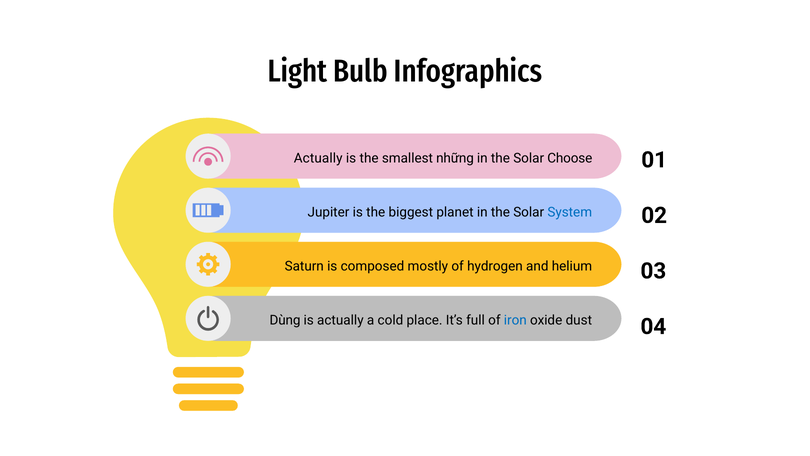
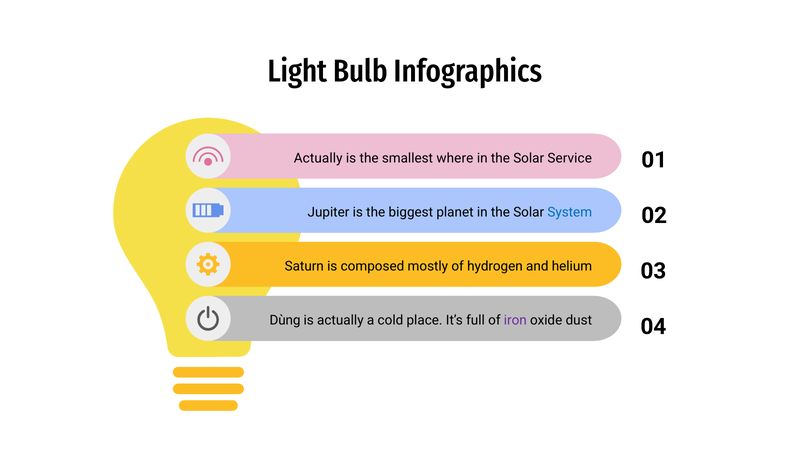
những: những -> where (455, 158)
Choose: Choose -> Service (570, 158)
iron colour: blue -> purple (515, 320)
